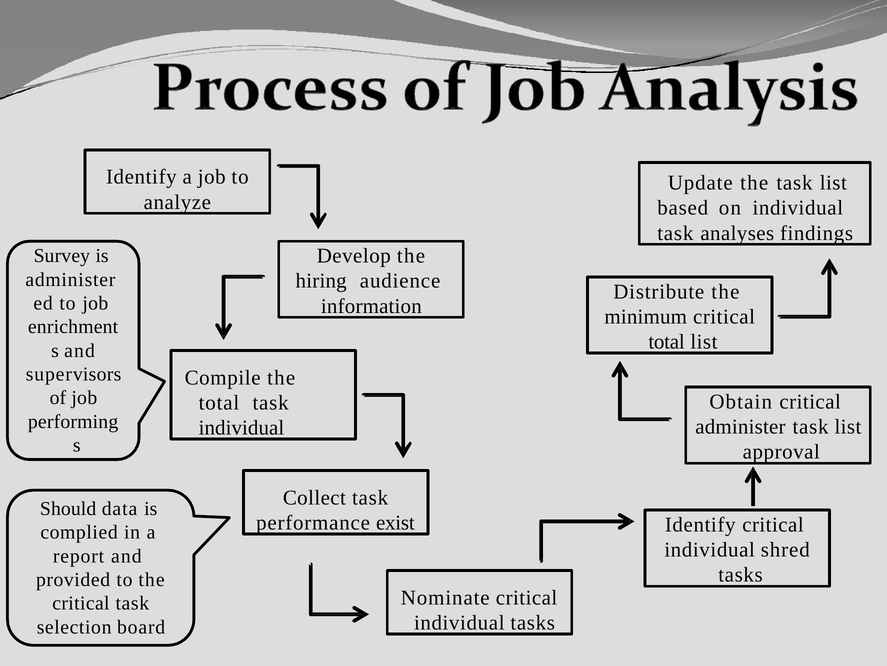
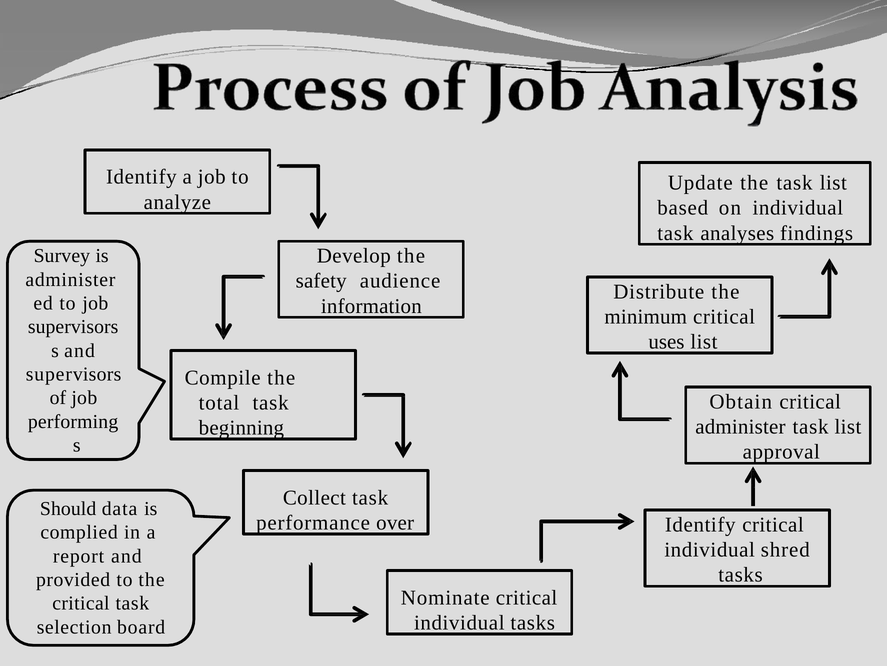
hiring: hiring -> safety (321, 281)
enrichment: enrichment -> supervisors (73, 327)
total: total -> uses (666, 342)
individual: individual -> beginning (241, 428)
exist: exist -> over (395, 522)
